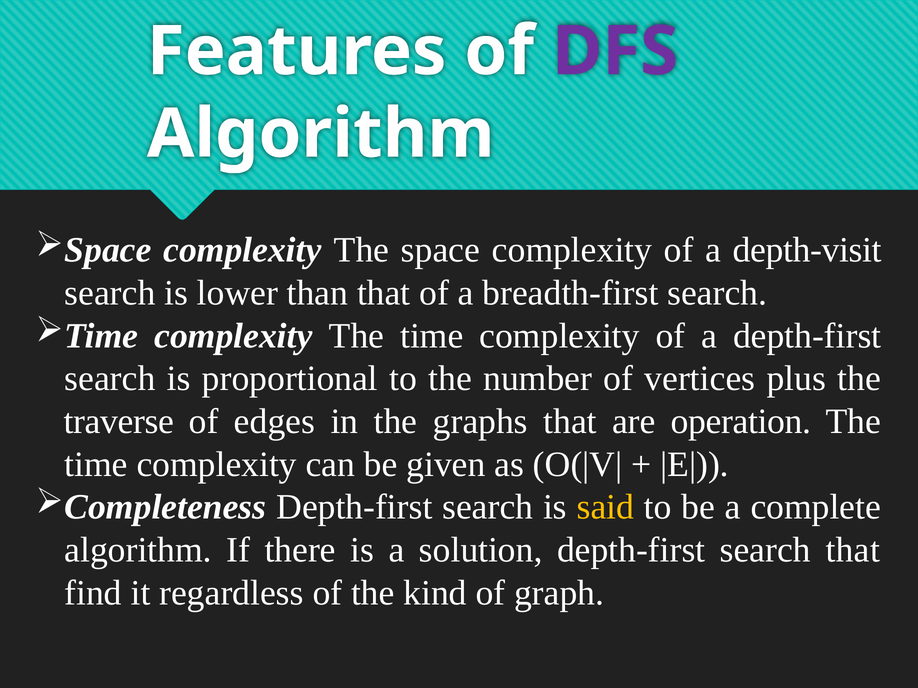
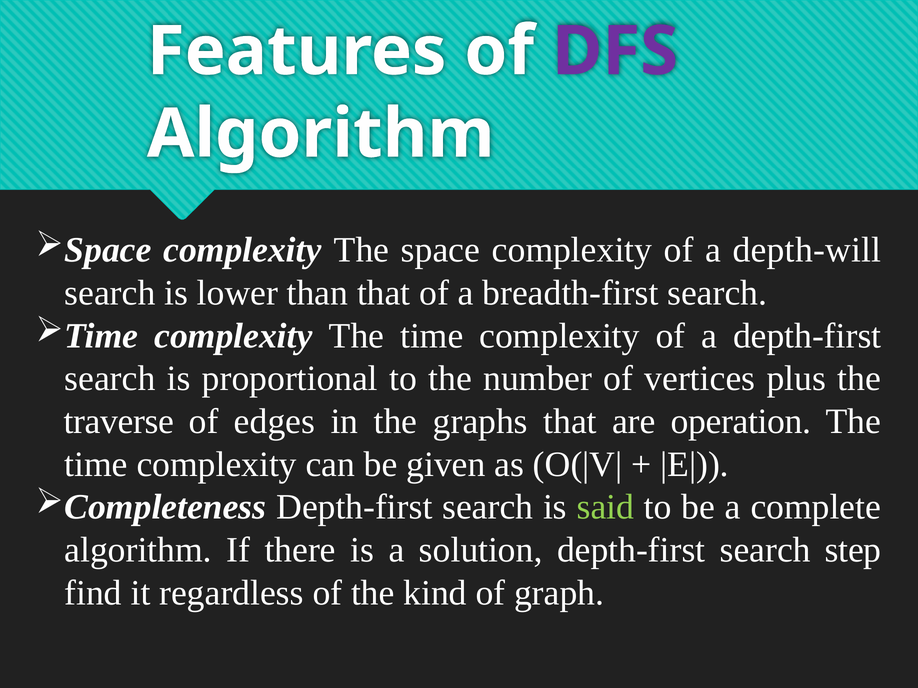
depth-visit: depth-visit -> depth-will (807, 250)
said colour: yellow -> light green (605, 507)
search that: that -> step (853, 550)
